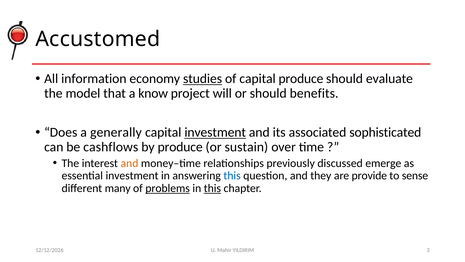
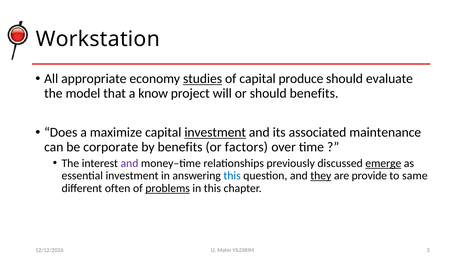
Accustomed: Accustomed -> Workstation (98, 39)
information: information -> appropriate (94, 79)
generally: generally -> maximize (116, 132)
sophisticated: sophisticated -> maintenance (385, 132)
cashflows: cashflows -> corporate (111, 147)
by produce: produce -> benefits (180, 147)
sustain: sustain -> factors (246, 147)
and colour: orange -> purple (129, 163)
emerge underline: none -> present (383, 163)
they underline: none -> present (321, 175)
sense: sense -> same (415, 175)
many: many -> often (118, 188)
this underline: present -> none (212, 188)
